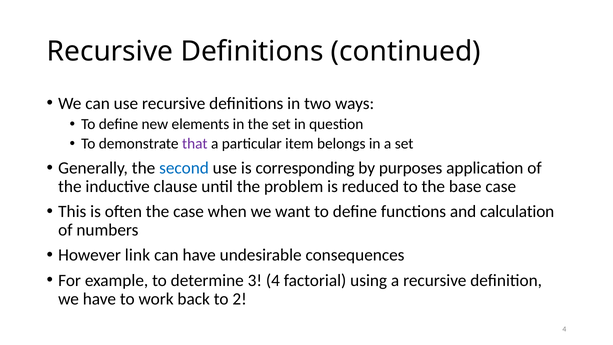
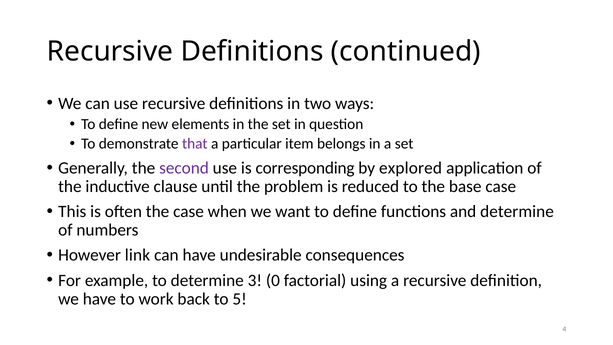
second colour: blue -> purple (184, 168)
purposes: purposes -> explored (411, 168)
and calculation: calculation -> determine (517, 211)
3 4: 4 -> 0 (273, 280)
2: 2 -> 5 (240, 299)
